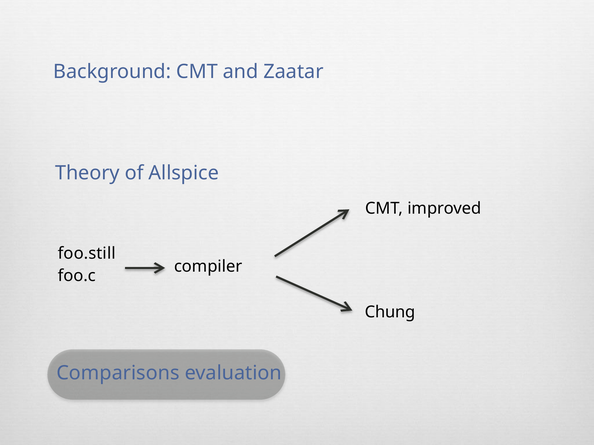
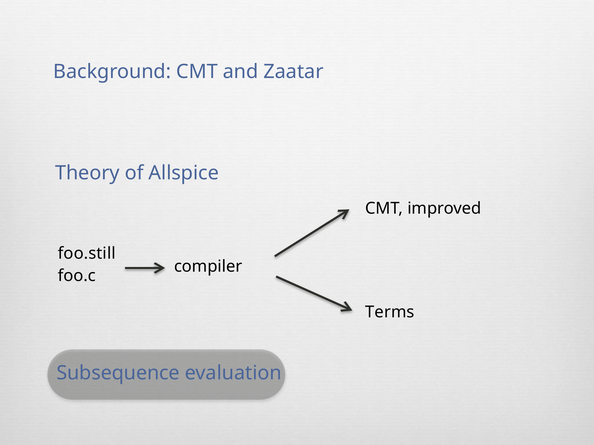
Chung: Chung -> Terms (390, 312)
Comparisons: Comparisons -> Subsequence (118, 373)
